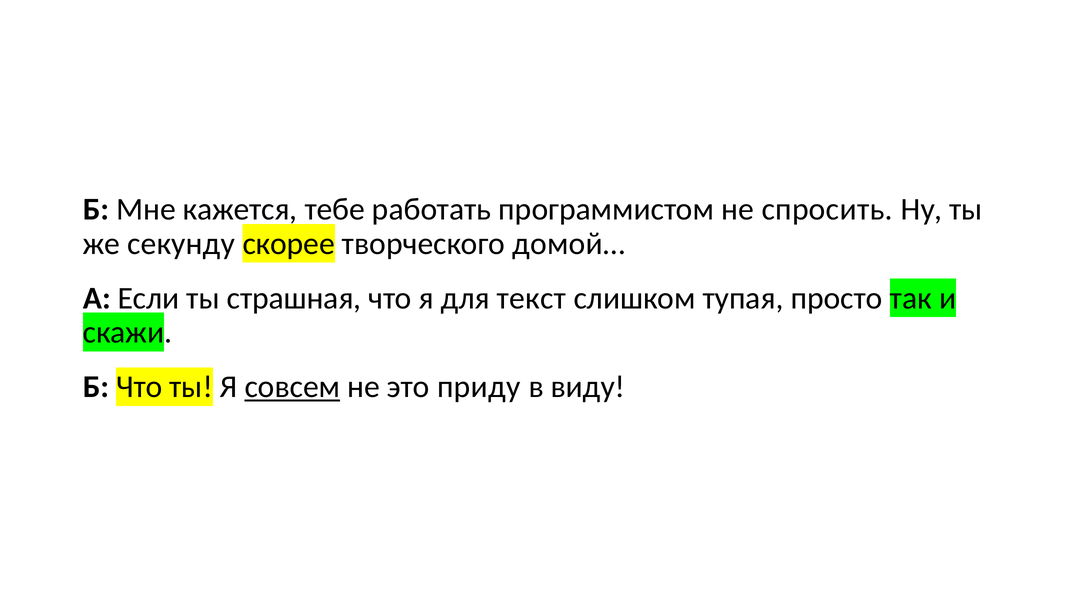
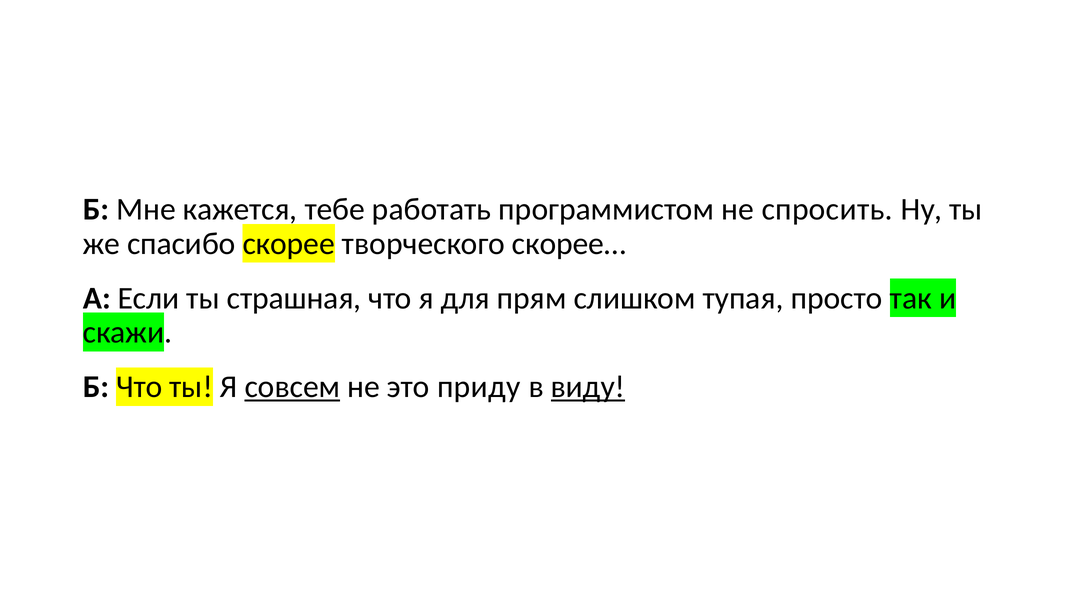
секунду: секунду -> спасибо (181, 244)
домой…: домой… -> скорее… (569, 244)
текст: текст -> прям (532, 298)
виду underline: none -> present (588, 387)
